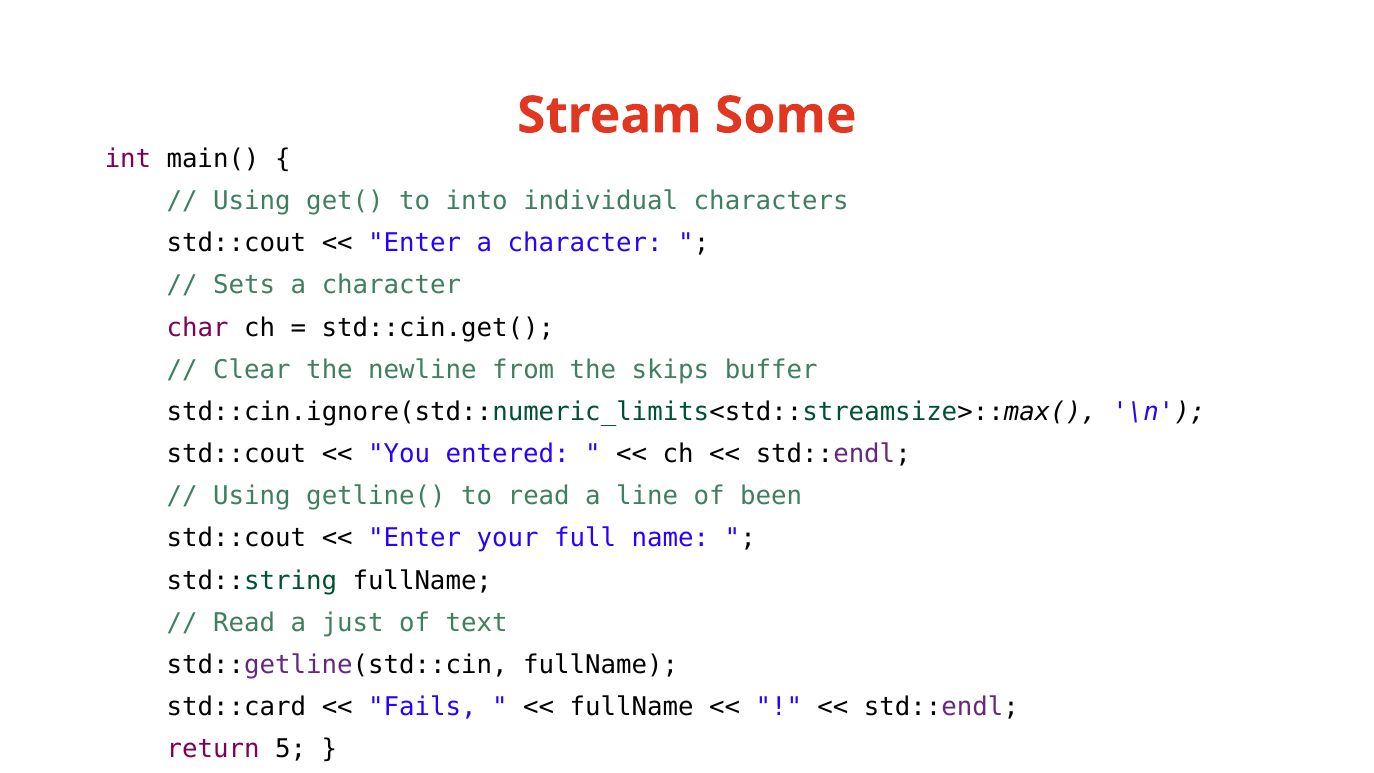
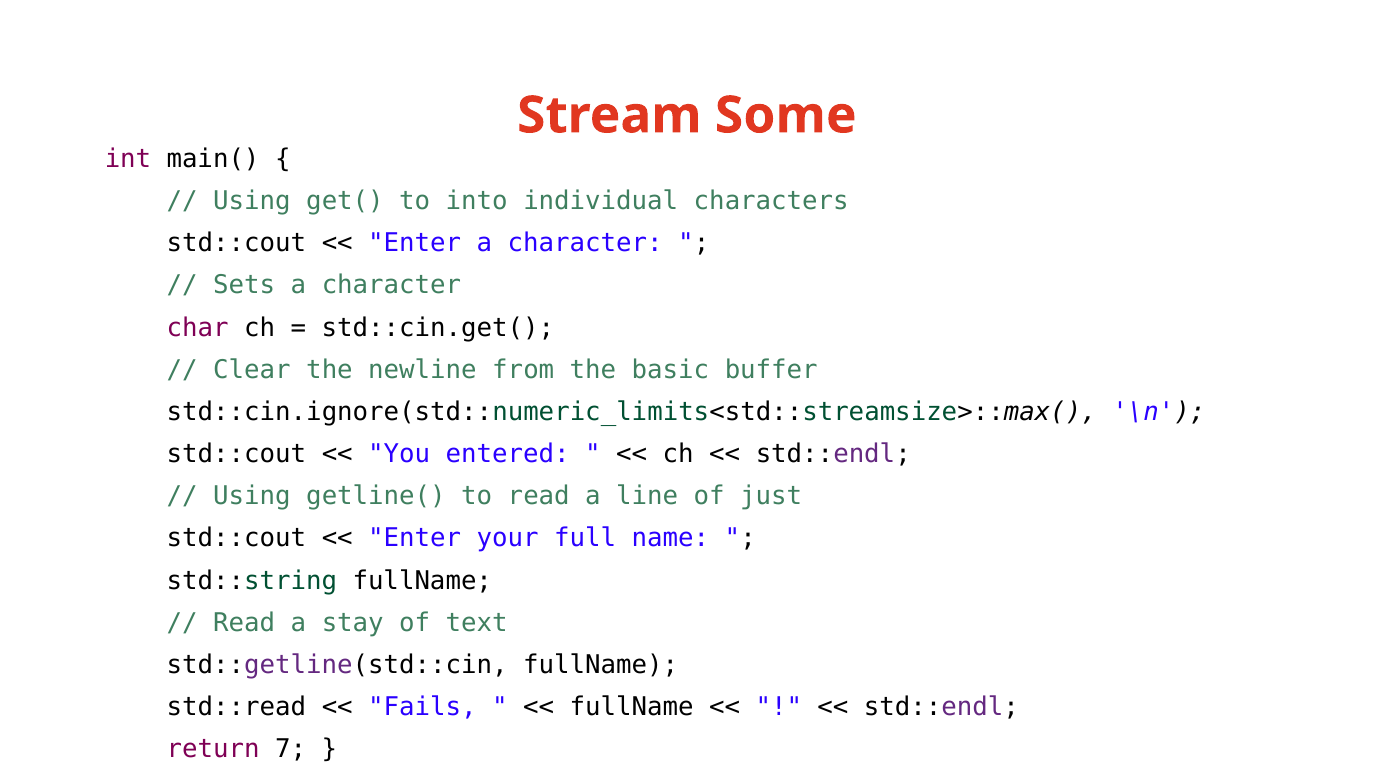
skips: skips -> basic (670, 370)
been: been -> just (771, 496)
just: just -> stay (353, 623)
std::card: std::card -> std::read (236, 707)
5: 5 -> 7 (291, 749)
